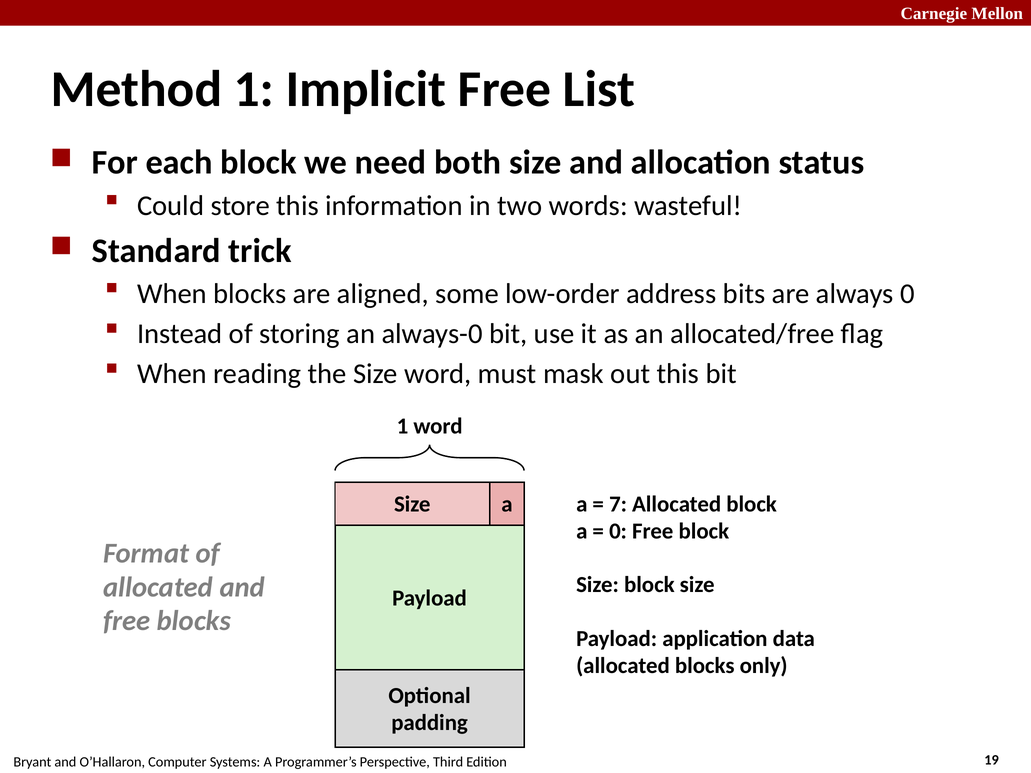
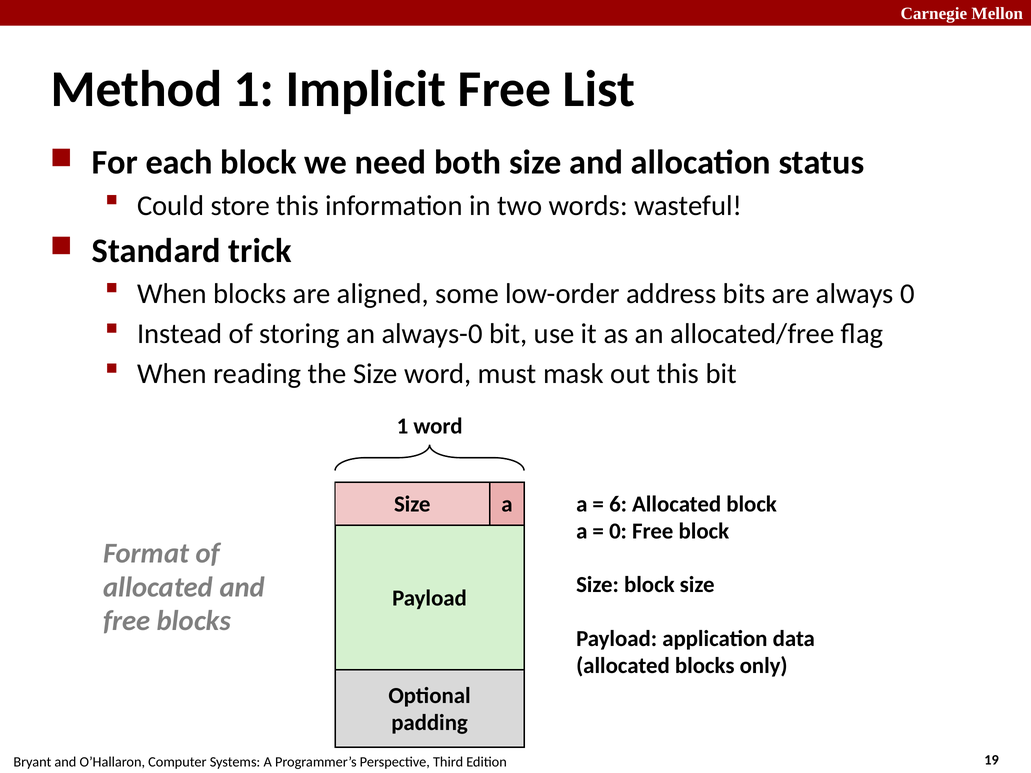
7: 7 -> 6 (618, 504)
